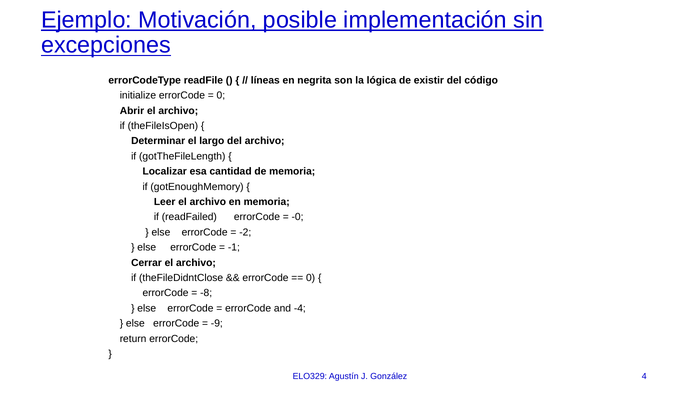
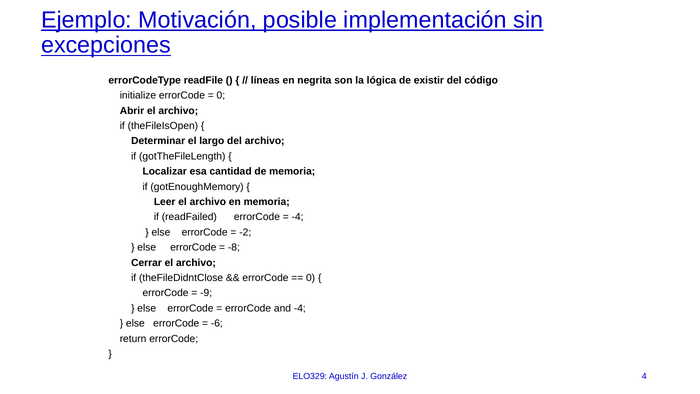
-0: -0 -> -4 (298, 217)
-1: -1 -> -8 (234, 247)
-8: -8 -> -9 (206, 293)
-9: -9 -> -6 (217, 323)
